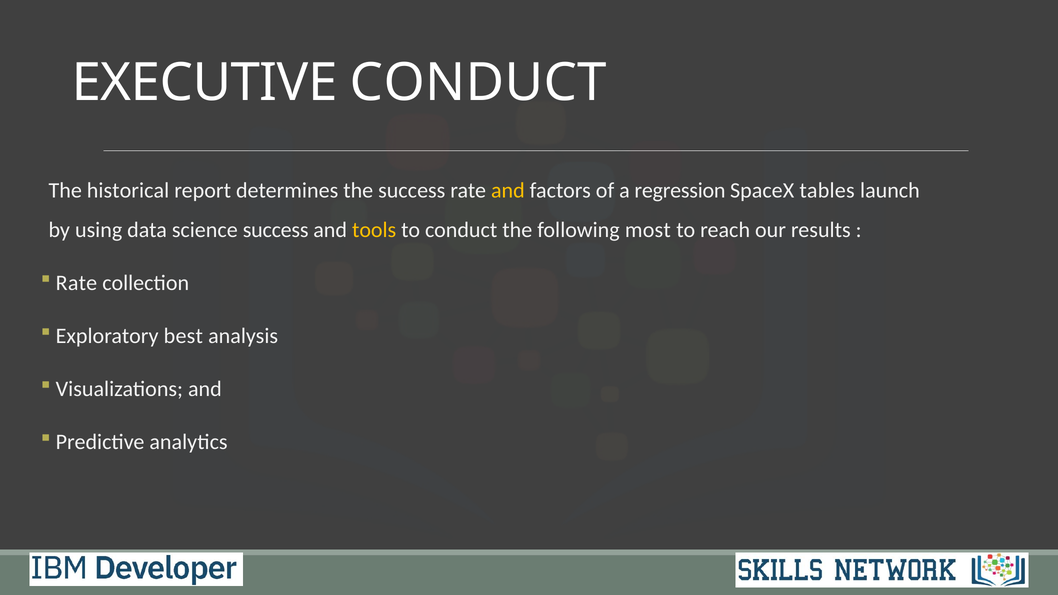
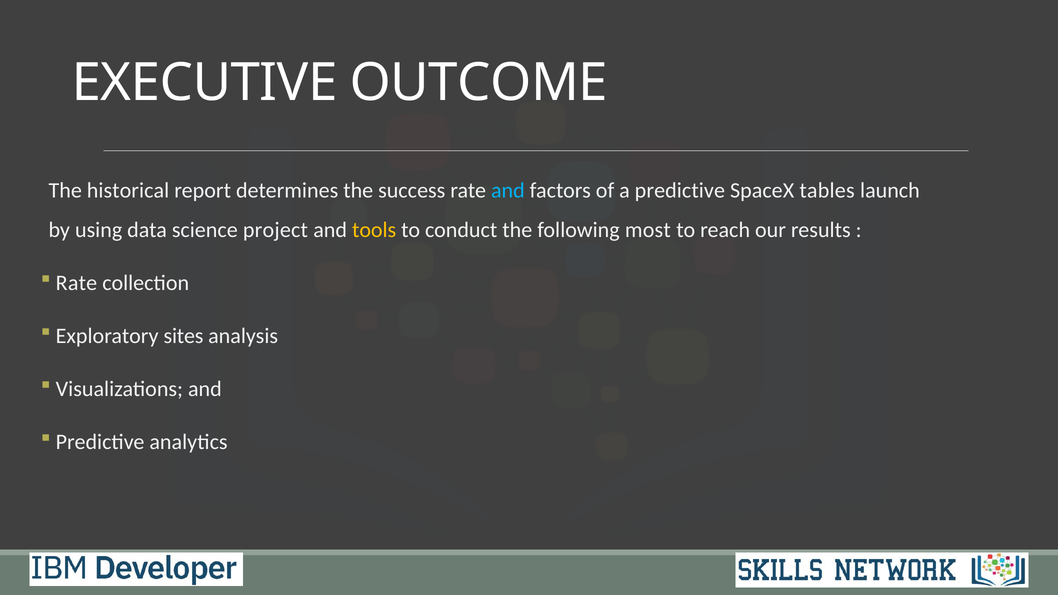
EXECUTIVE CONDUCT: CONDUCT -> OUTCOME (479, 83)
and colour: yellow -> light blue (508, 190)
a regression: regression -> predictive (680, 190)
science success: success -> project (275, 230)
best: best -> sites (184, 336)
